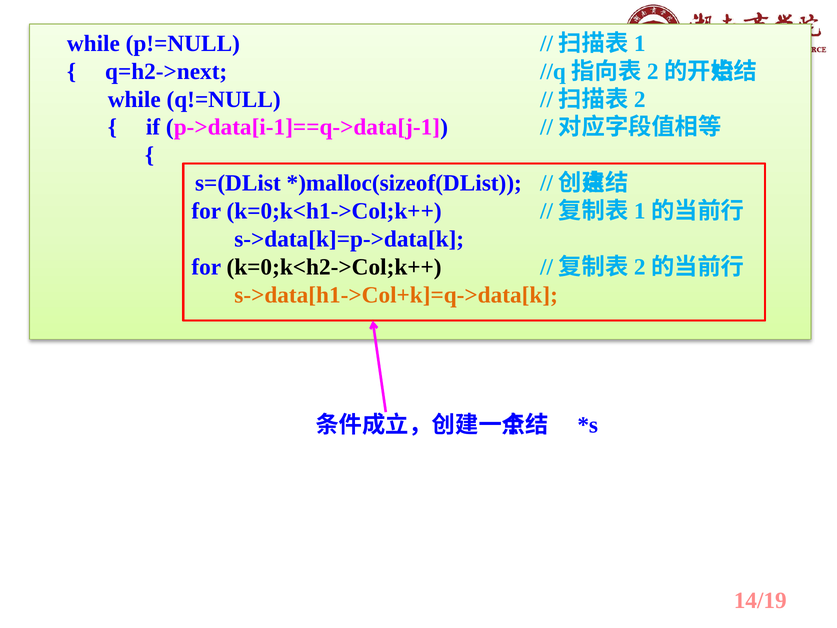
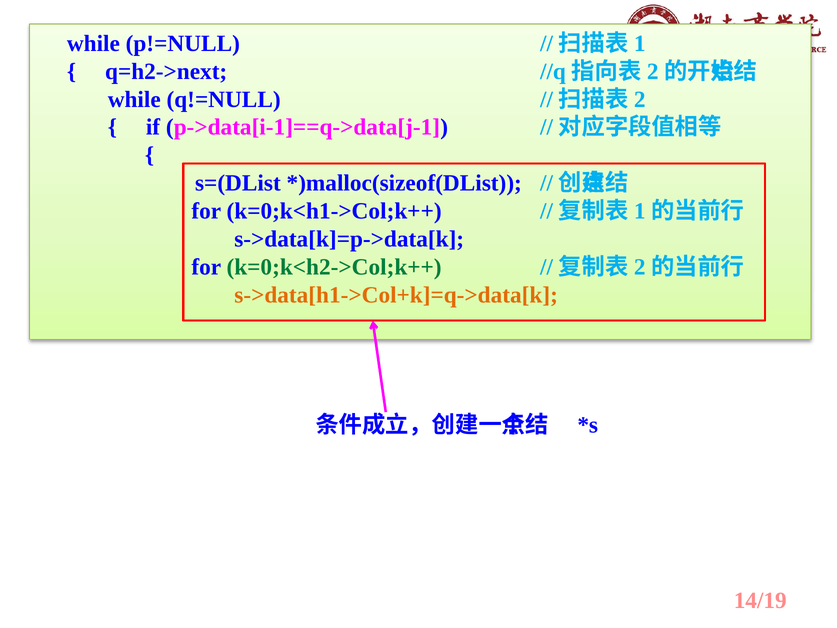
k=0;k<h2->Col;k++ colour: black -> green (334, 267)
